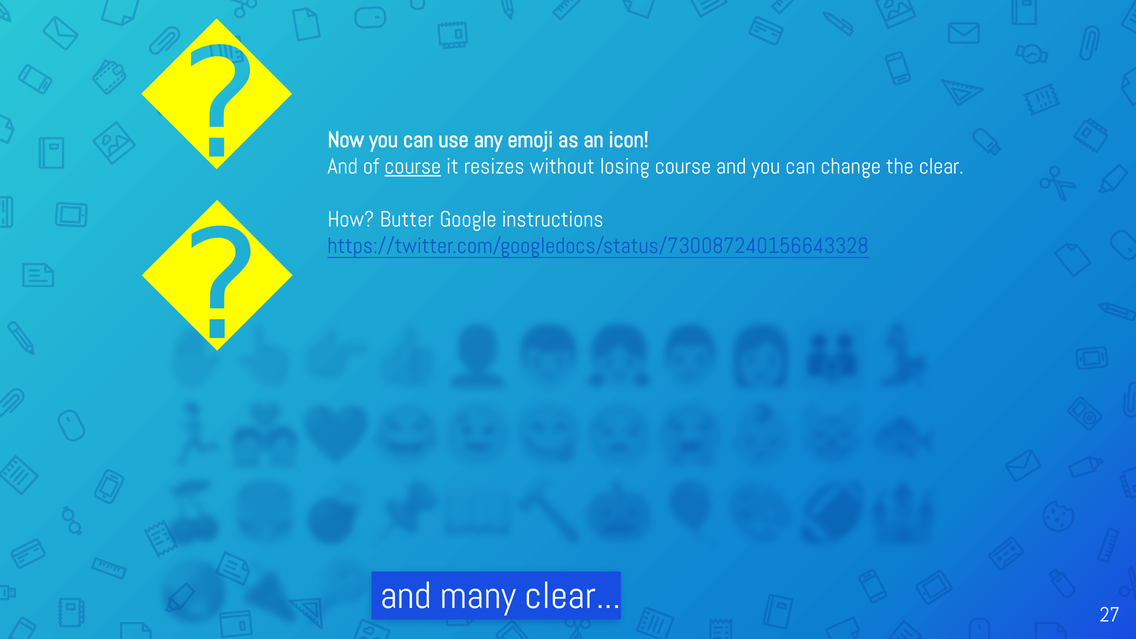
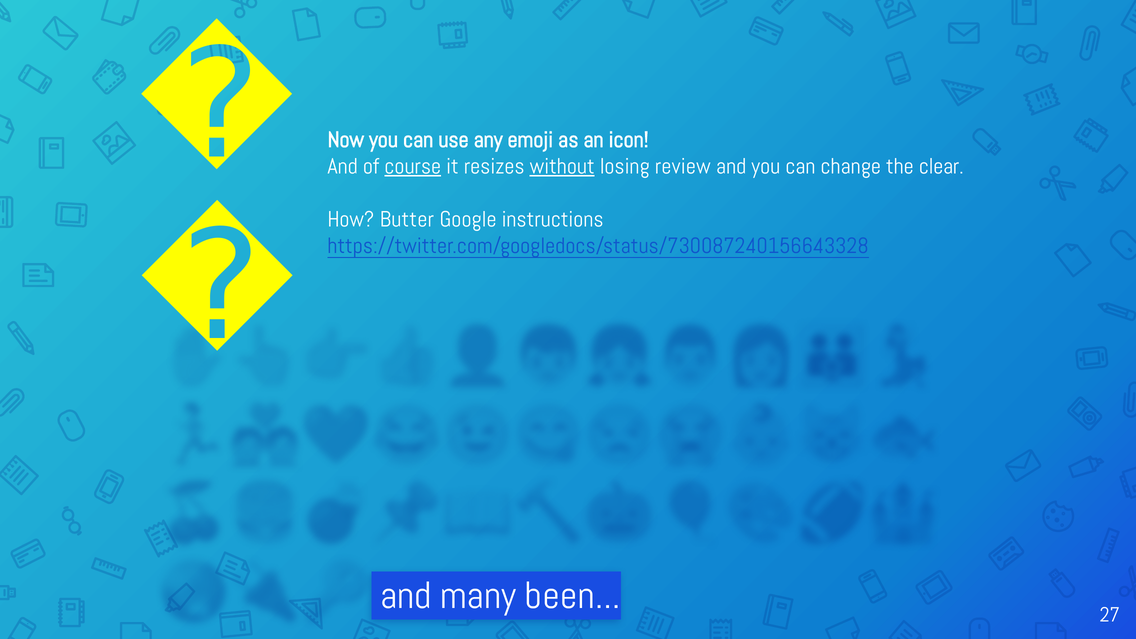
without underline: none -> present (562, 166)
losing course: course -> review (683, 166)
many clear: clear -> been (573, 596)
